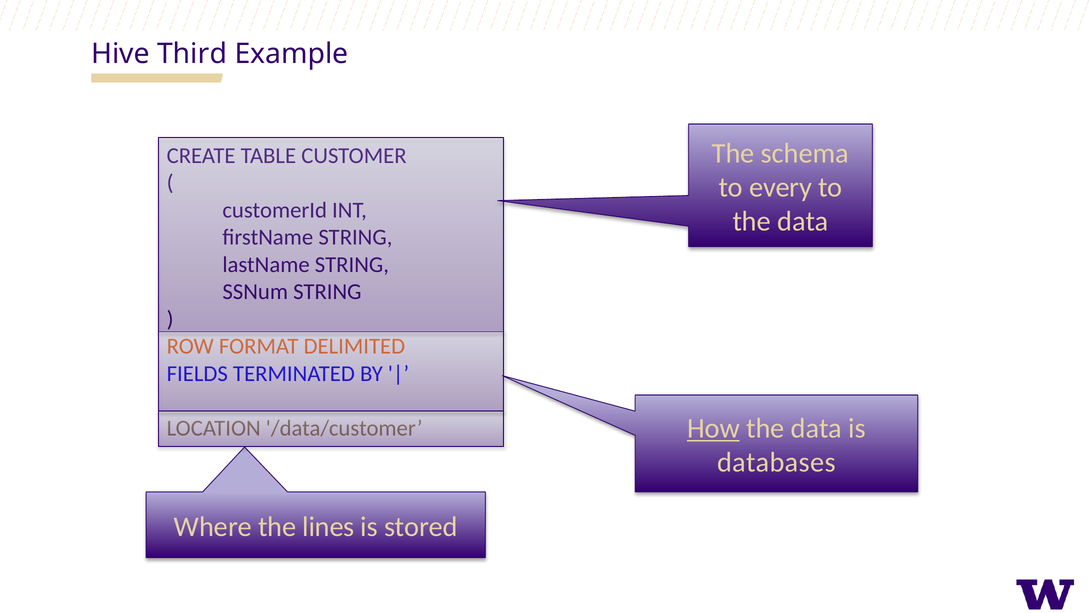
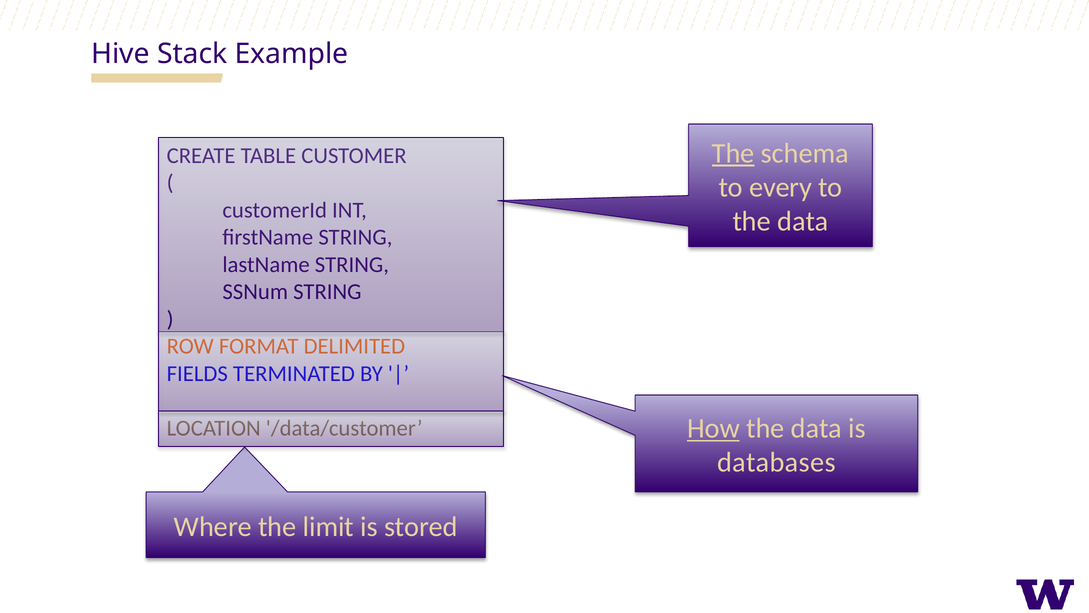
Third: Third -> Stack (192, 54)
The underline: none -> present (733, 153)
lines: lines -> limit (328, 527)
